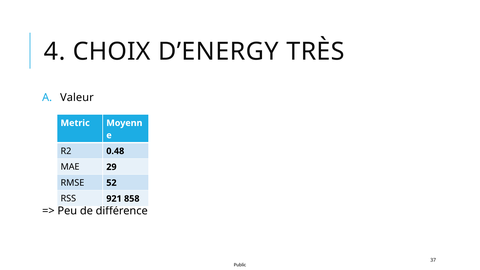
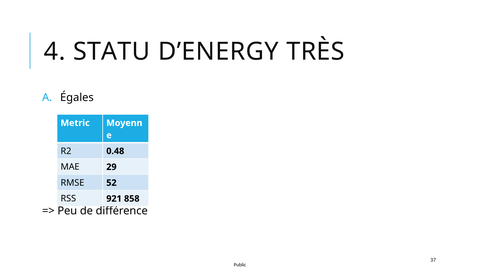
CHOIX: CHOIX -> STATU (112, 52)
Valeur: Valeur -> Égales (77, 98)
